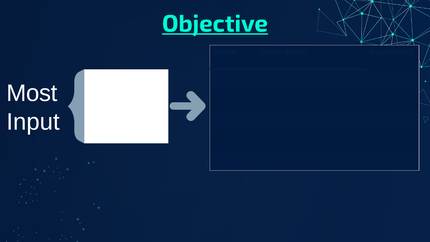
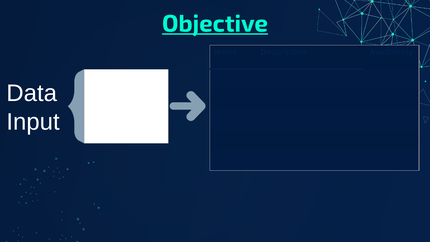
Most: Most -> Data (32, 93)
